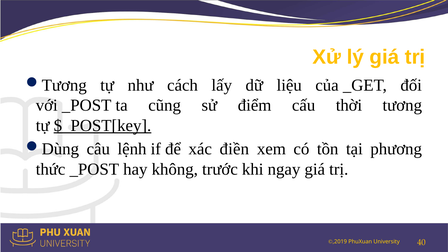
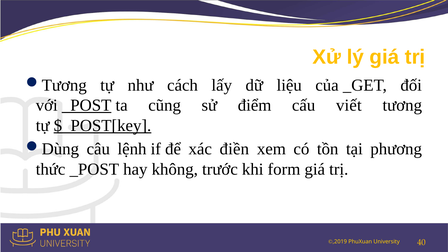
_POST underline: none -> present (87, 105)
thời: thời -> viết (349, 105)
ngay: ngay -> form (284, 169)
